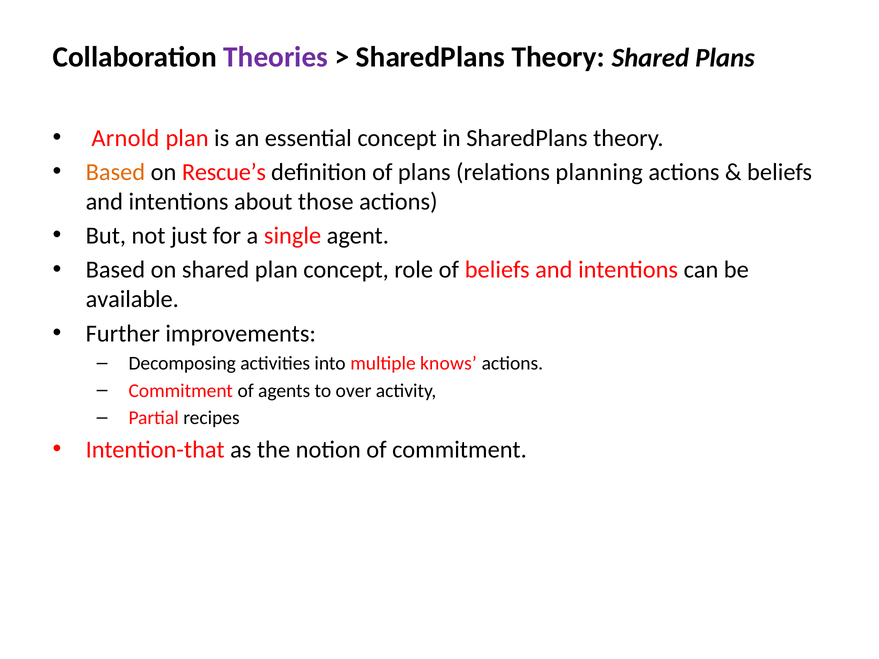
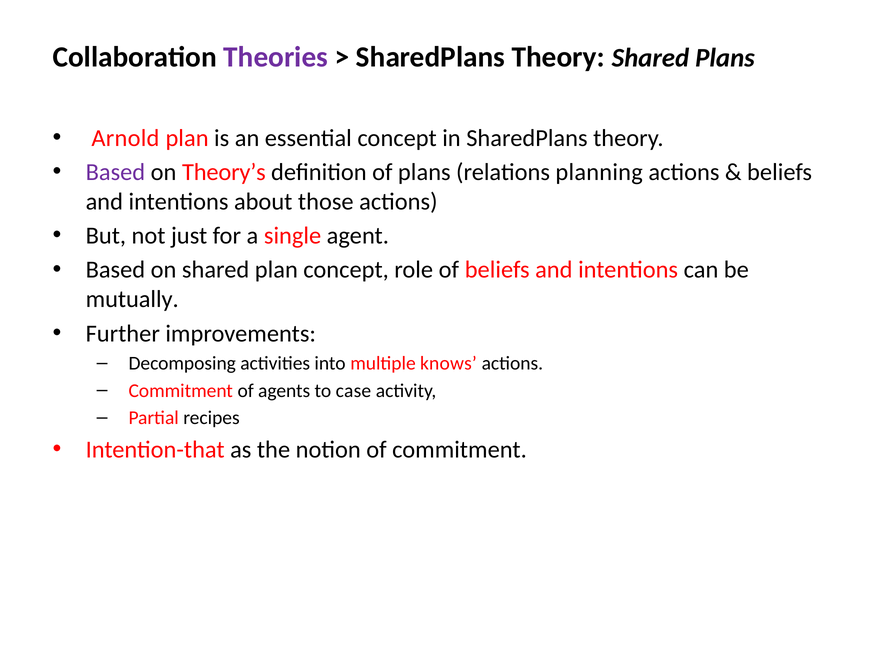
Based colour: orange -> purple (115, 172)
Rescue’s: Rescue’s -> Theory’s (224, 172)
available: available -> mutually (132, 299)
over: over -> case (353, 391)
